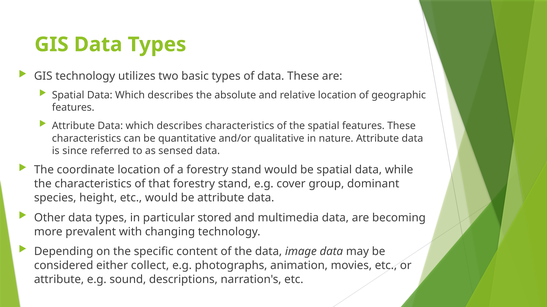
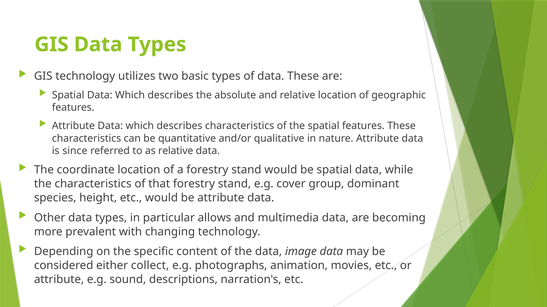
as sensed: sensed -> relative (176, 151)
stored: stored -> allows (215, 218)
